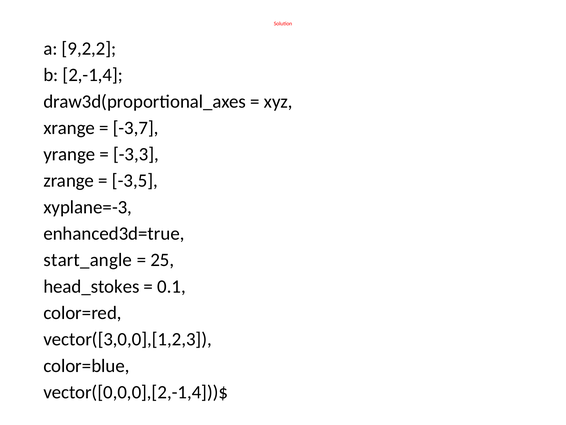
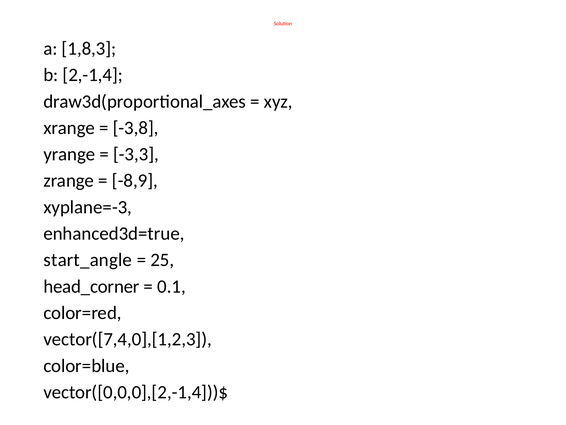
9,2,2: 9,2,2 -> 1,8,3 (89, 48)
-3,7: -3,7 -> -3,8 (136, 128)
-3,5: -3,5 -> -8,9 (135, 181)
head_stokes: head_stokes -> head_corner (91, 286)
vector([3,0,0],[1,2,3: vector([3,0,0],[1,2,3 -> vector([7,4,0],[1,2,3 (128, 339)
